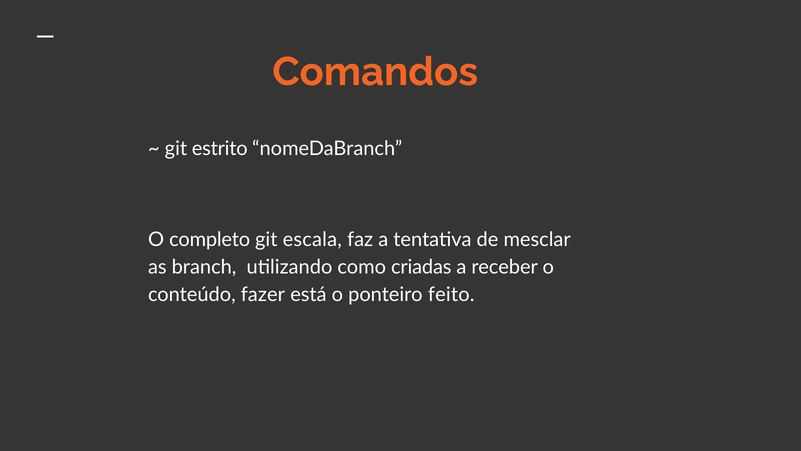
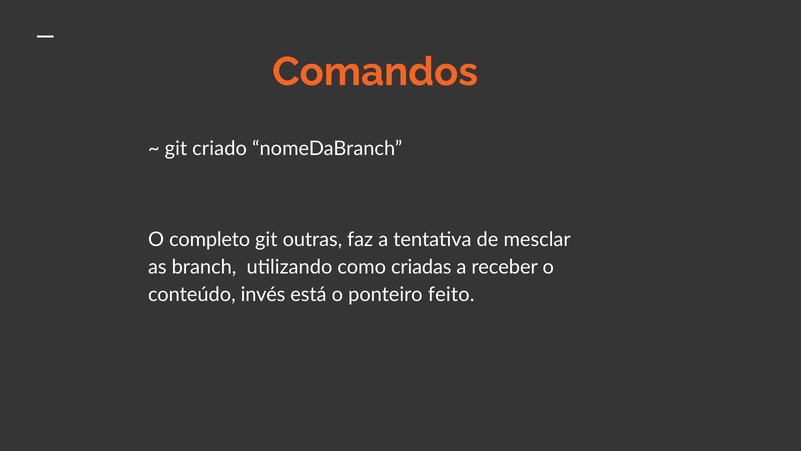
estrito: estrito -> criado (220, 148)
escala: escala -> outras (312, 239)
fazer: fazer -> invés (263, 295)
